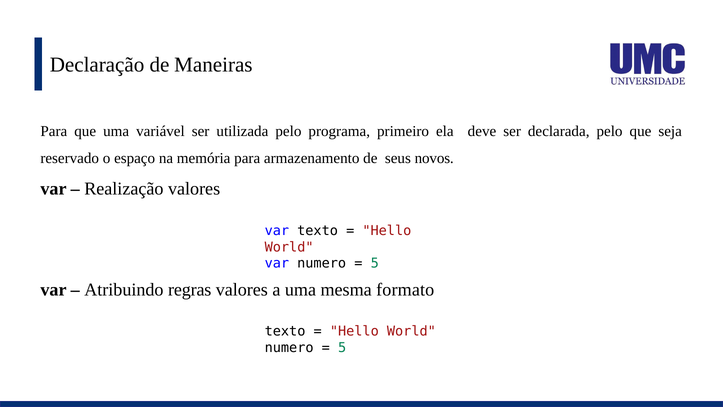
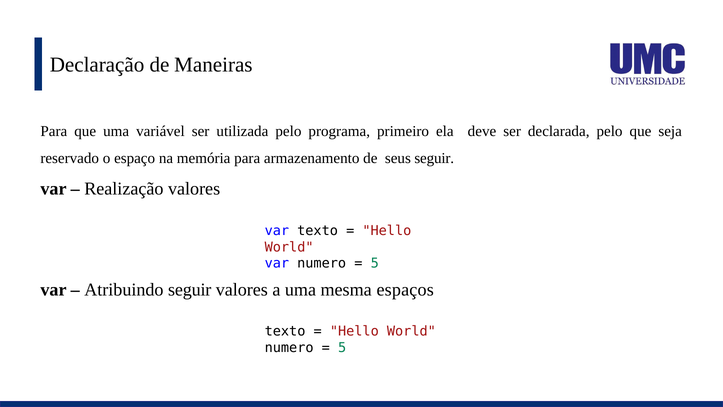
seus novos: novos -> seguir (434, 158)
Atribuindo regras: regras -> seguir (190, 289)
formato: formato -> espaços (405, 289)
